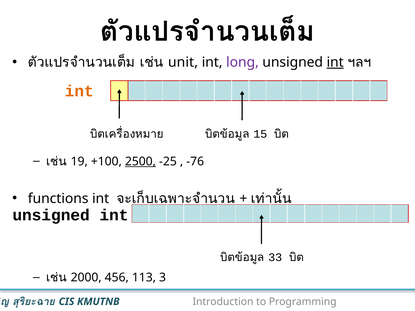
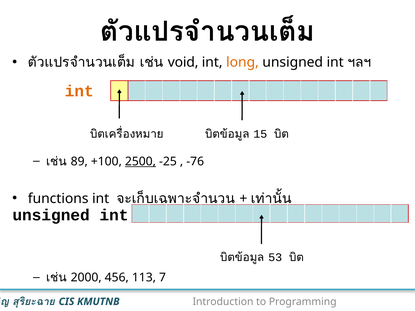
unit: unit -> void (183, 62)
long colour: purple -> orange (242, 62)
int underline: present -> none (335, 62)
19: 19 -> 89 (79, 161)
33: 33 -> 53 (275, 258)
3: 3 -> 7 (163, 278)
